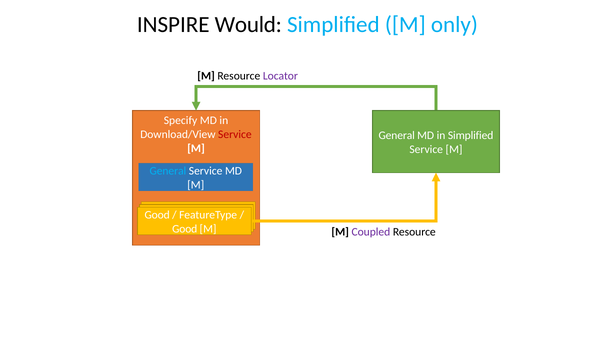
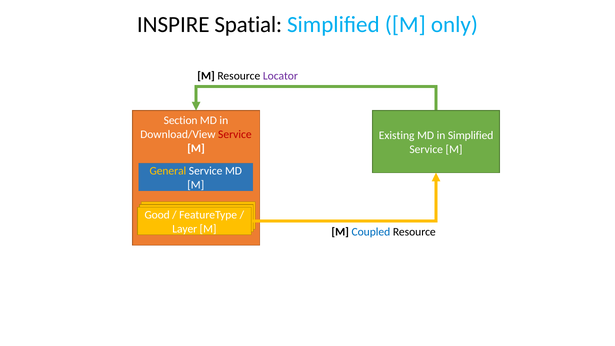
Would: Would -> Spatial (248, 25)
Specify: Specify -> Section (181, 120)
General: General -> Existing (397, 135)
General colour: light blue -> yellow (168, 171)
Good: Good -> Layer (185, 229)
Coupled colour: purple -> blue (371, 232)
